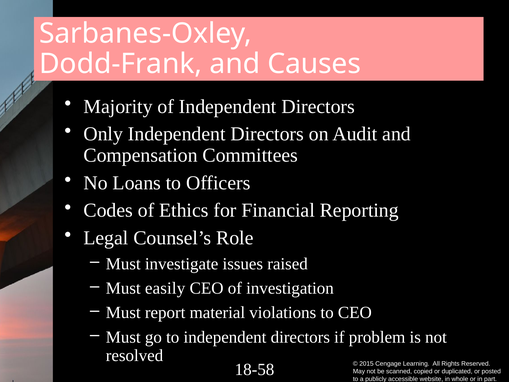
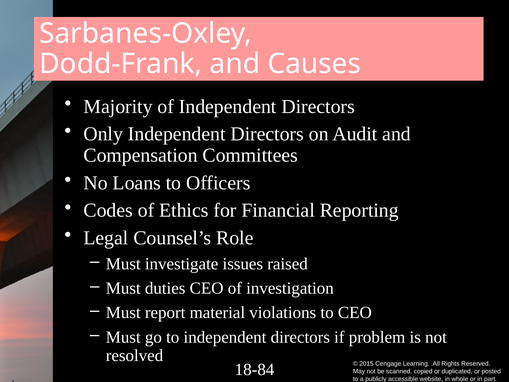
easily: easily -> duties (165, 288)
18-58: 18-58 -> 18-84 (255, 369)
